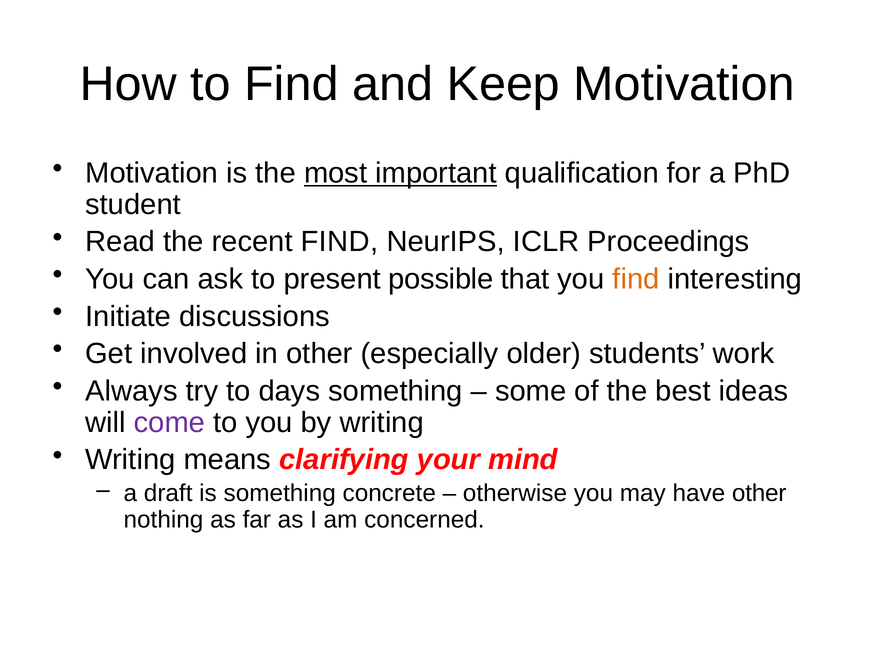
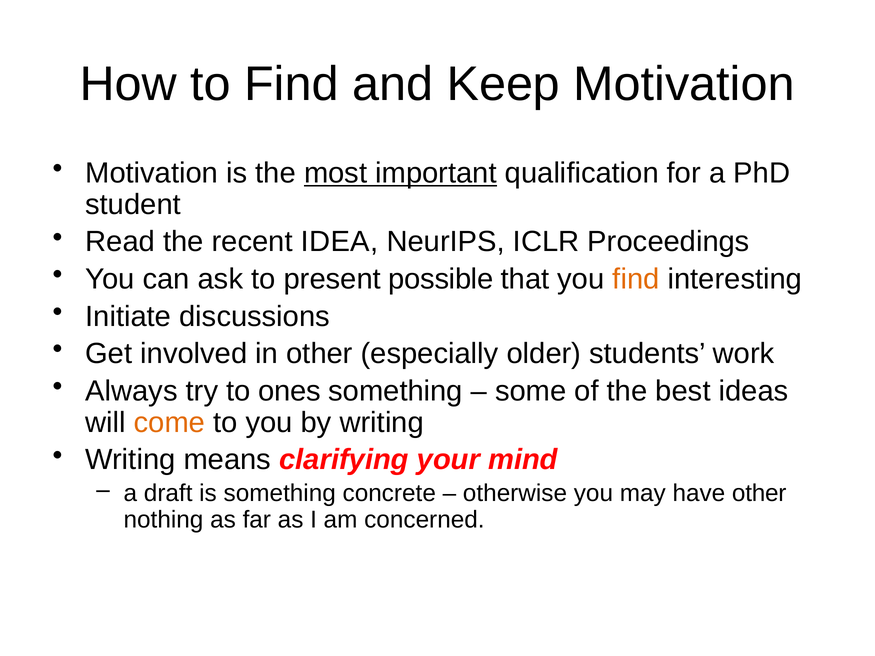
recent FIND: FIND -> IDEA (340, 242)
days: days -> ones (289, 391)
come colour: purple -> orange (170, 423)
